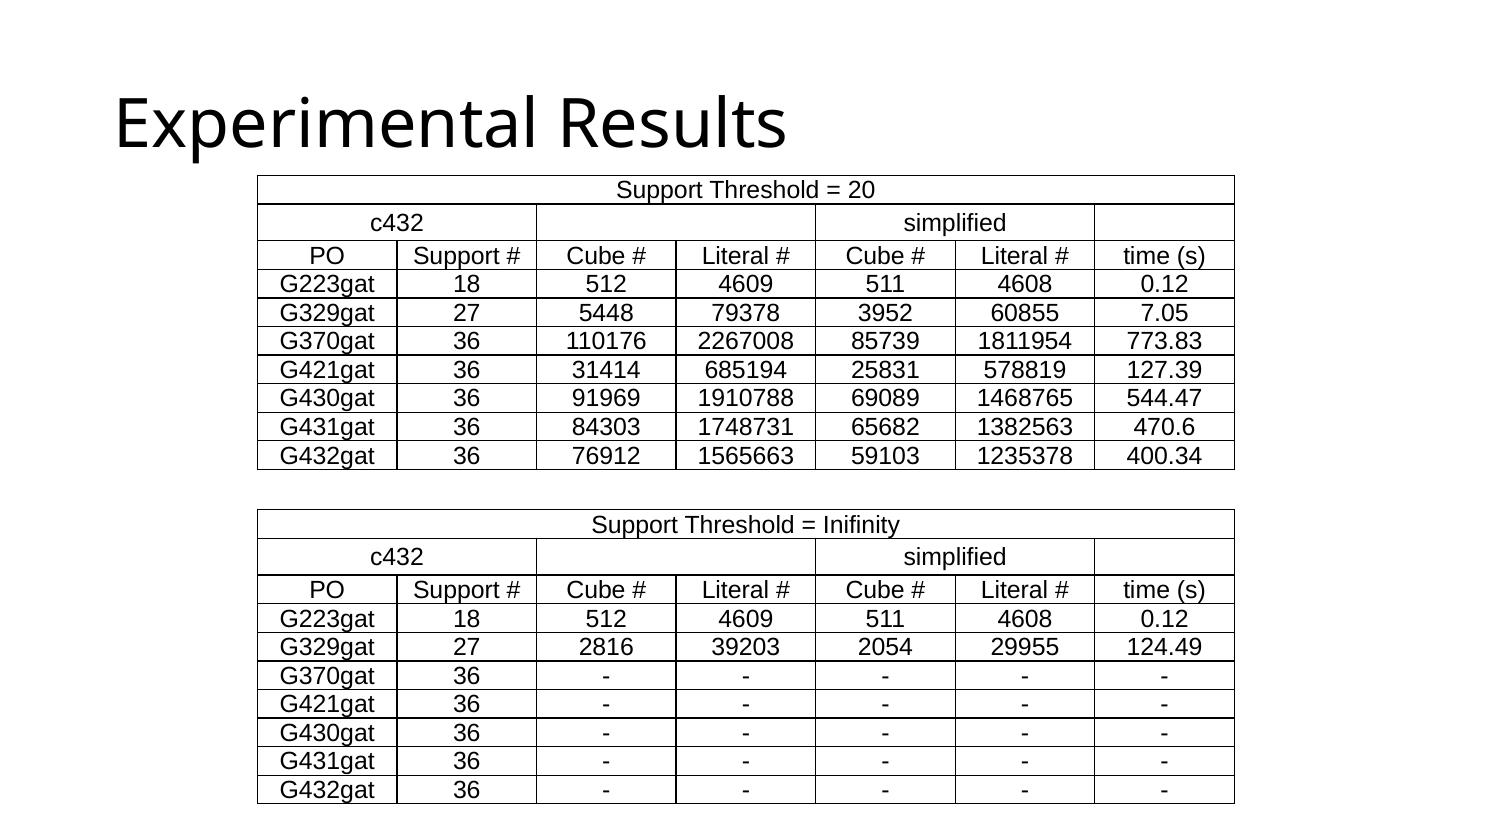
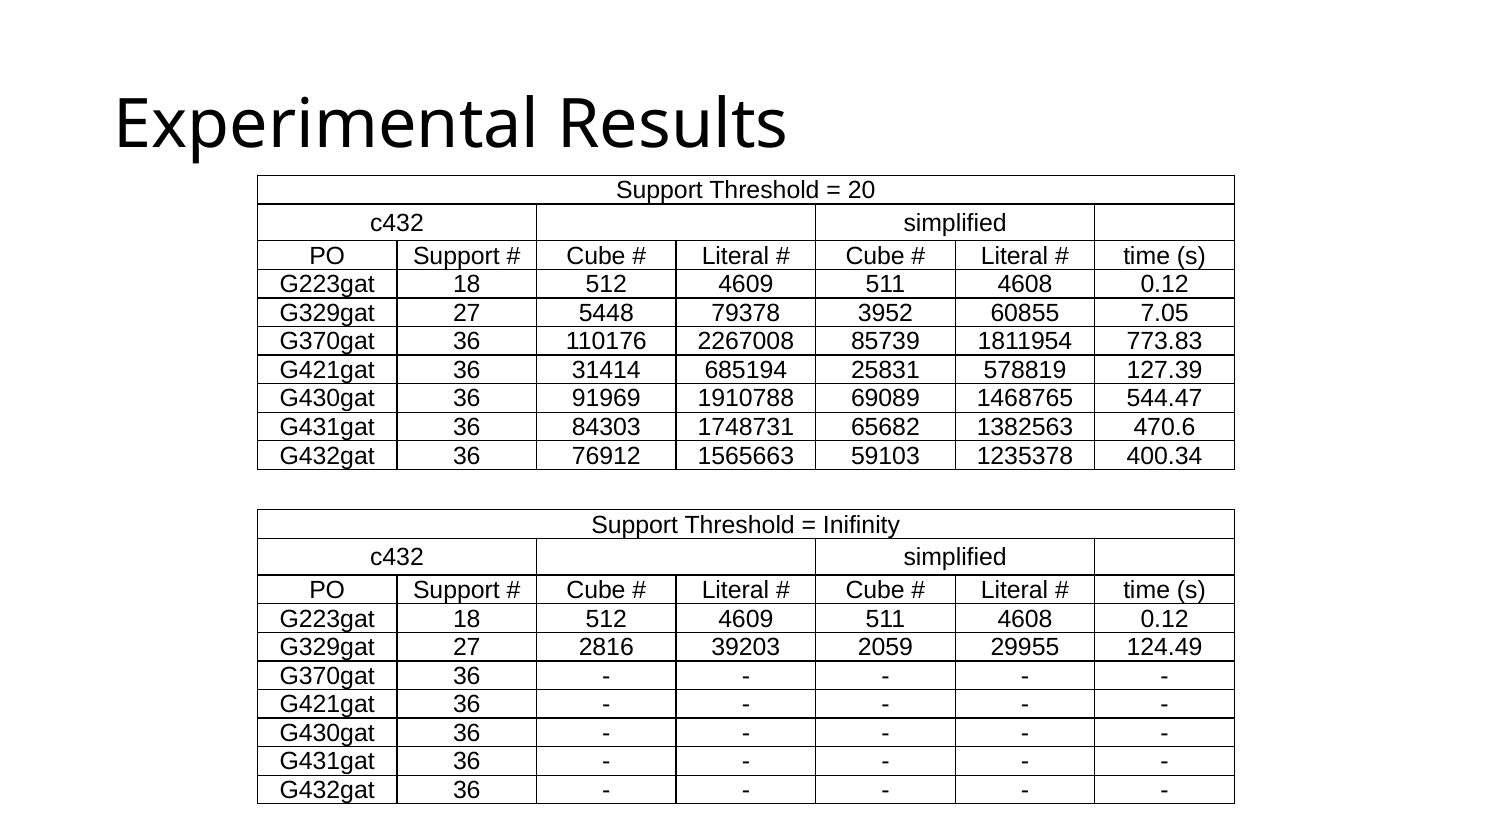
2054: 2054 -> 2059 (886, 648)
